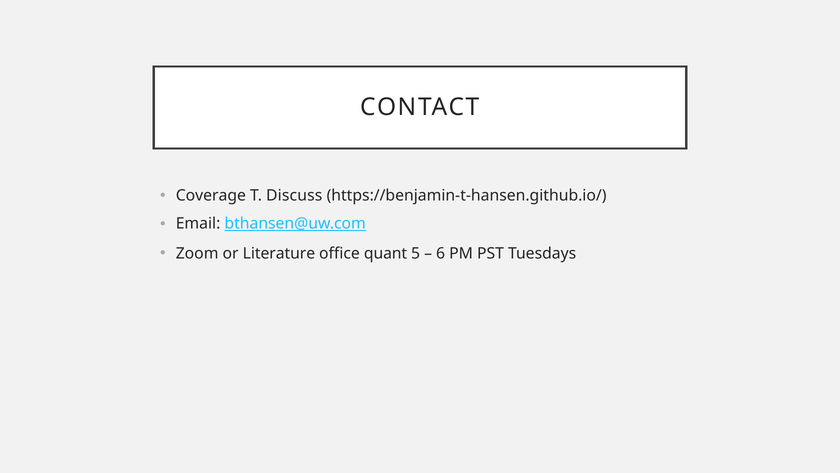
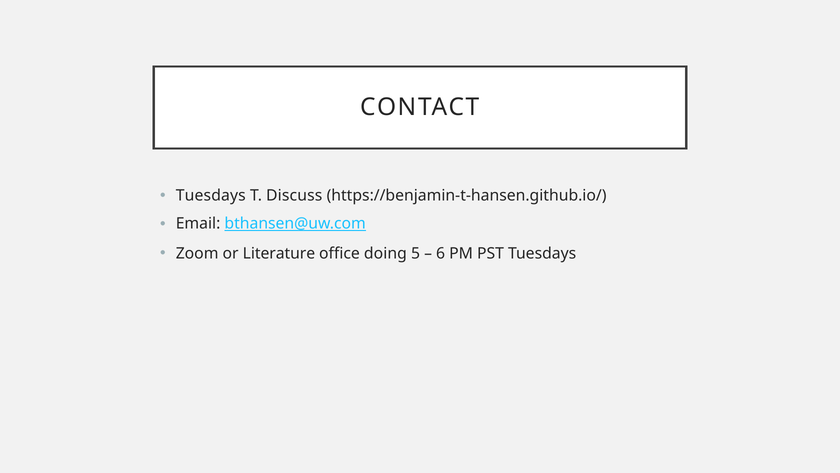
Coverage: Coverage -> Tuesdays (211, 195)
quant: quant -> doing (385, 253)
